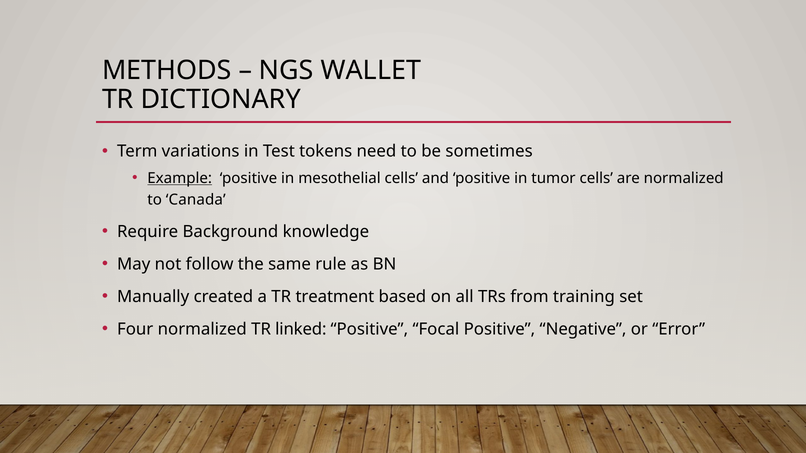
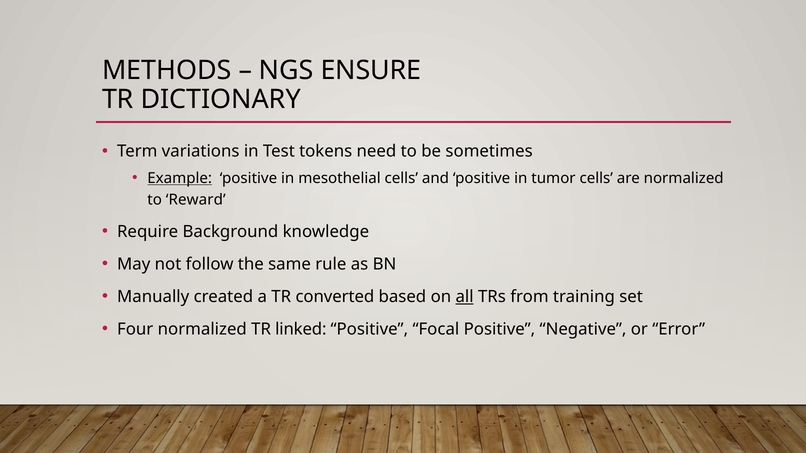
WALLET: WALLET -> ENSURE (371, 71)
Canada: Canada -> Reward (196, 200)
treatment: treatment -> converted (335, 297)
all underline: none -> present (465, 297)
